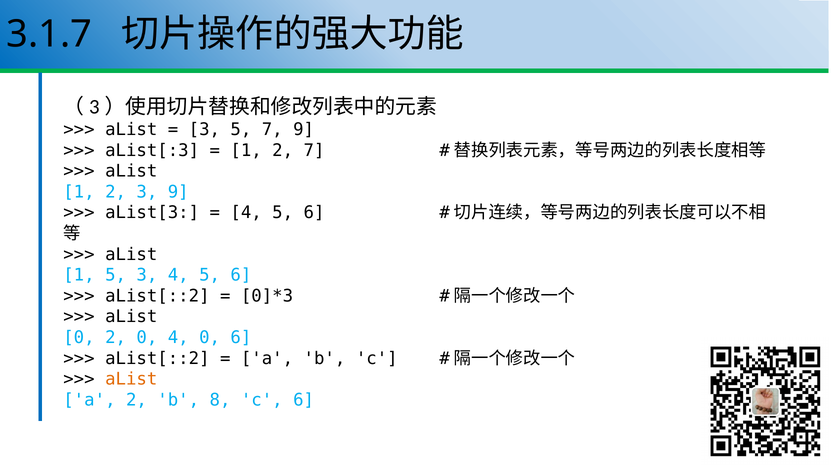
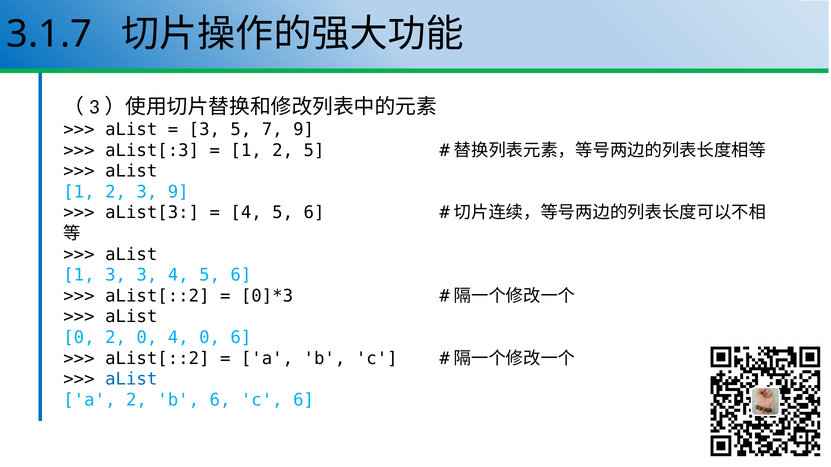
2 7: 7 -> 5 (314, 151)
1 5: 5 -> 3 (116, 275)
aList colour: orange -> blue (131, 379)
b 8: 8 -> 6 (220, 400)
